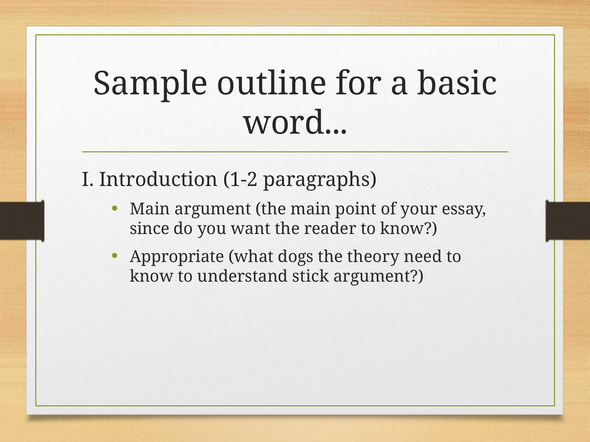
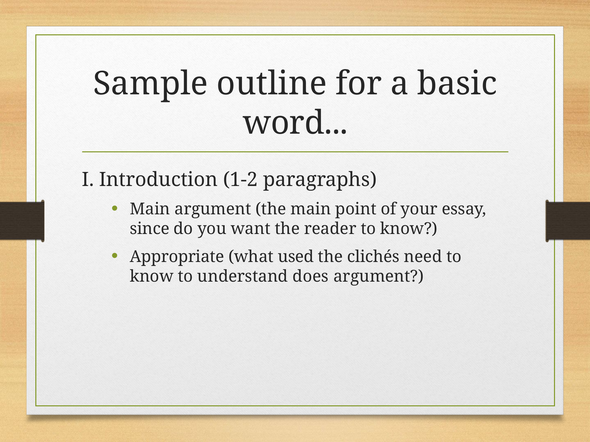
dogs: dogs -> used (296, 257)
theory: theory -> clichés (373, 257)
stick: stick -> does (311, 277)
